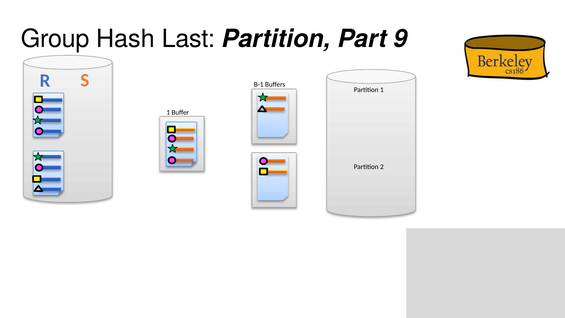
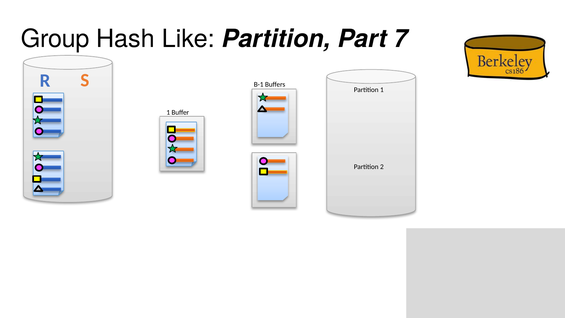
Last: Last -> Like (188, 39)
9: 9 -> 7 (401, 39)
